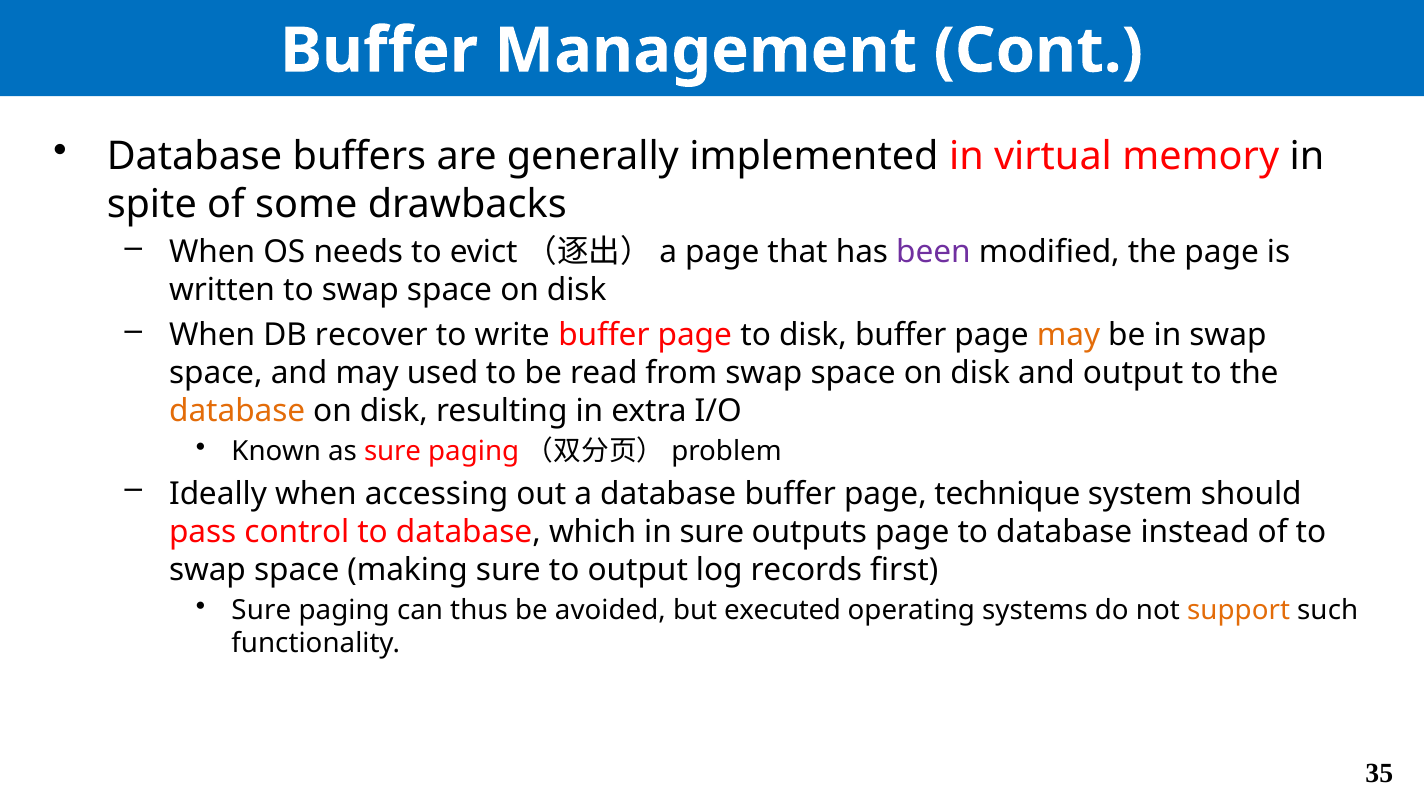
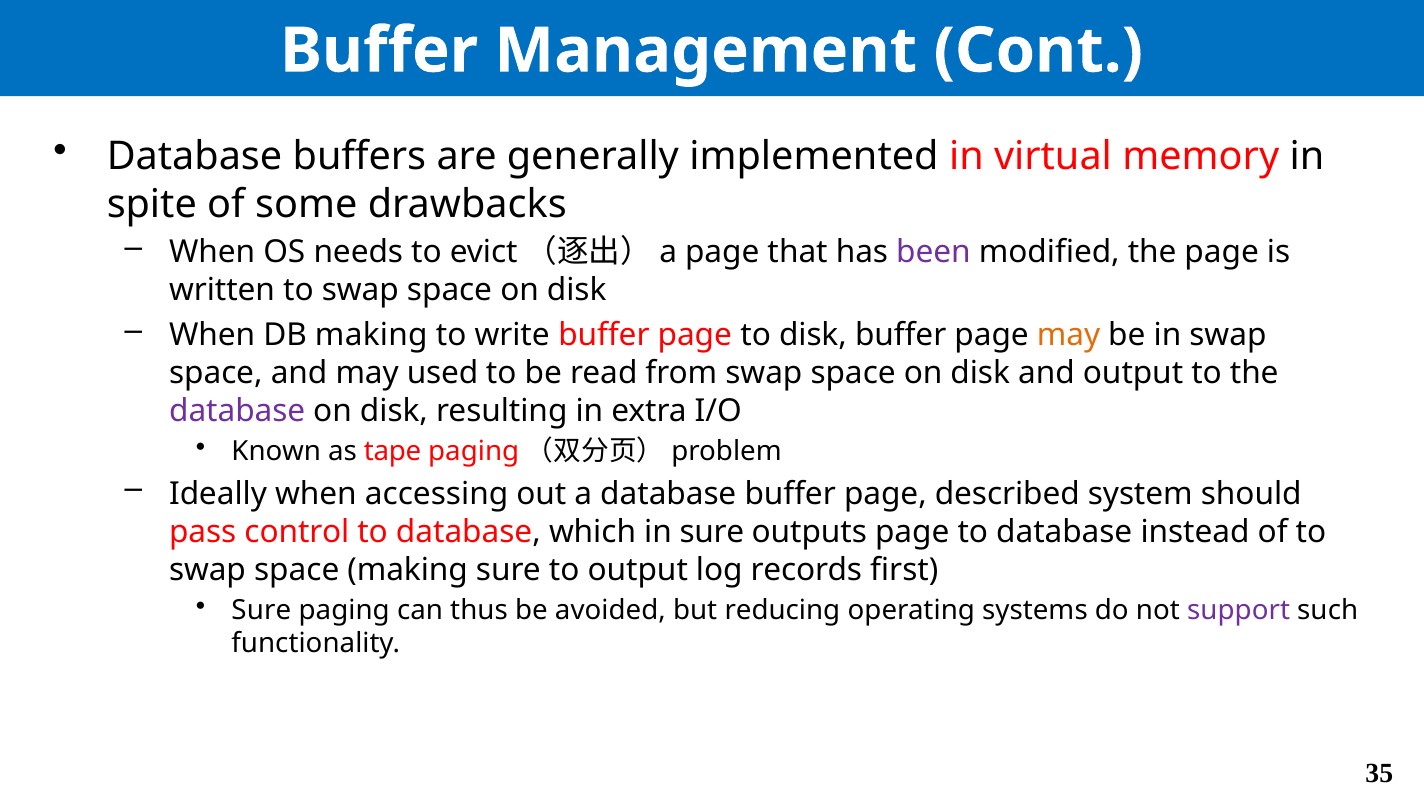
DB recover: recover -> making (371, 335)
database colour: orange -> purple (237, 411)
as sure: sure -> tape (393, 452)
technique: technique -> described (1007, 494)
executed: executed -> reducing (782, 611)
support colour: orange -> purple (1239, 611)
